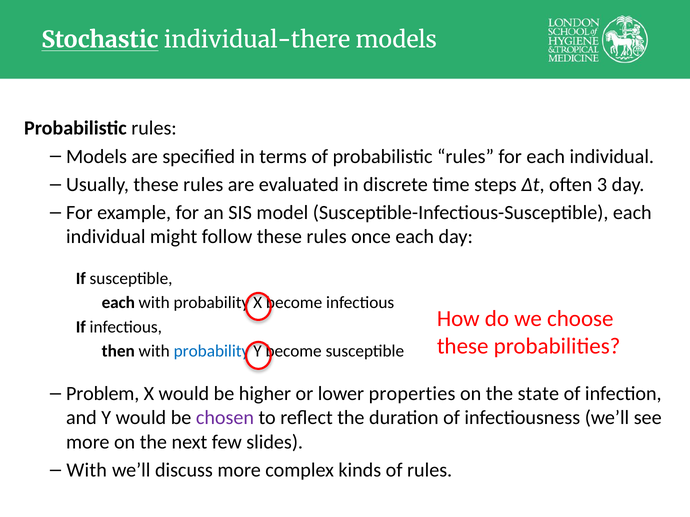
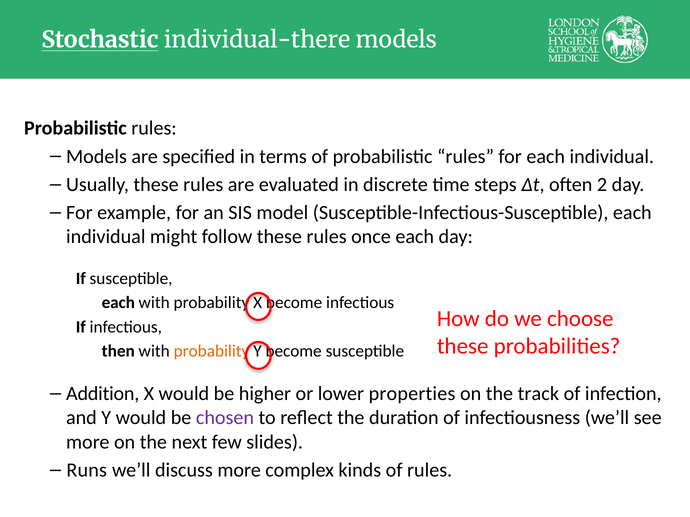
3: 3 -> 2 (602, 185)
probability colour: blue -> orange (212, 351)
Problem: Problem -> Addition (103, 394)
state: state -> track (538, 394)
With: With -> Runs (87, 471)
